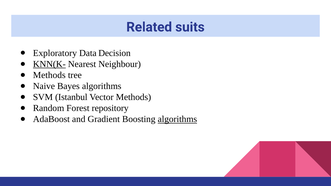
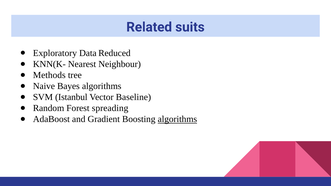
Decision: Decision -> Reduced (114, 53)
KNN(K- underline: present -> none (49, 64)
Vector Methods: Methods -> Baseline (133, 97)
repository: repository -> spreading (110, 108)
